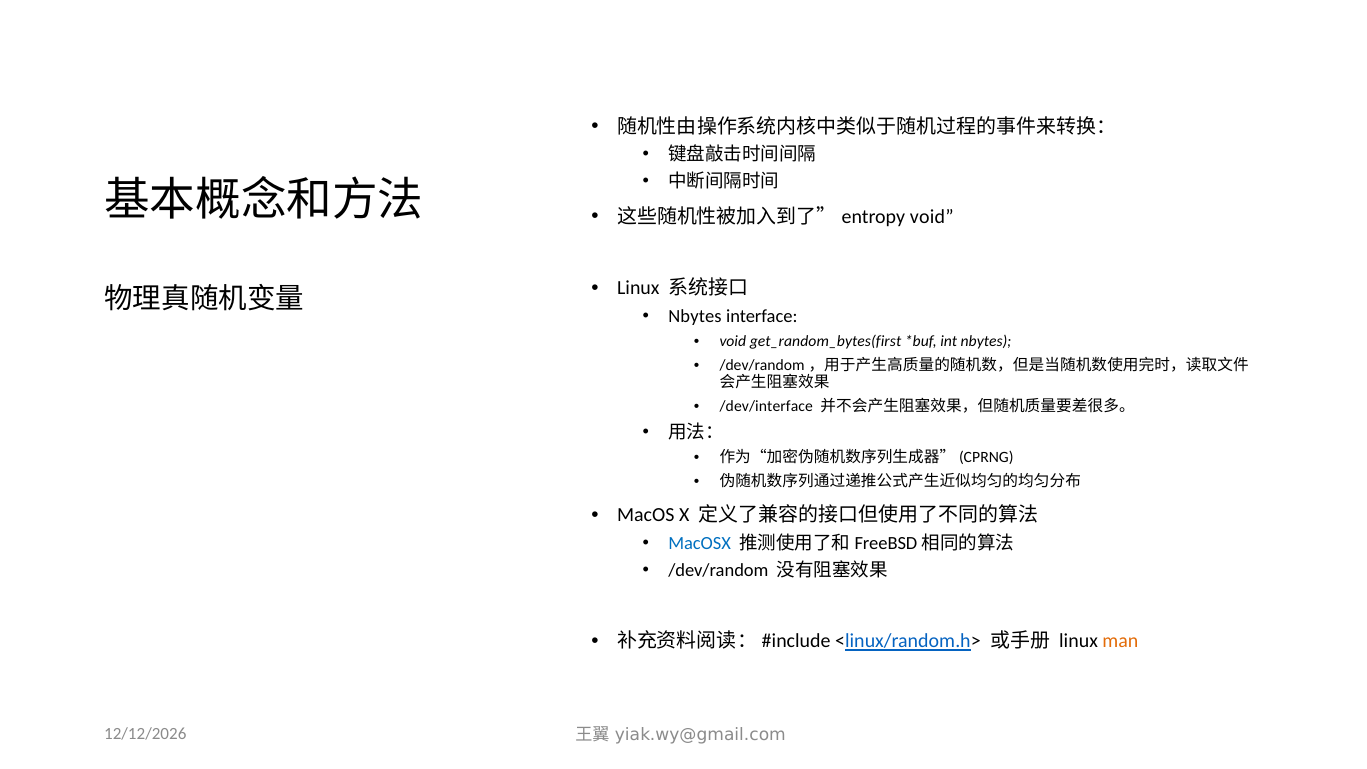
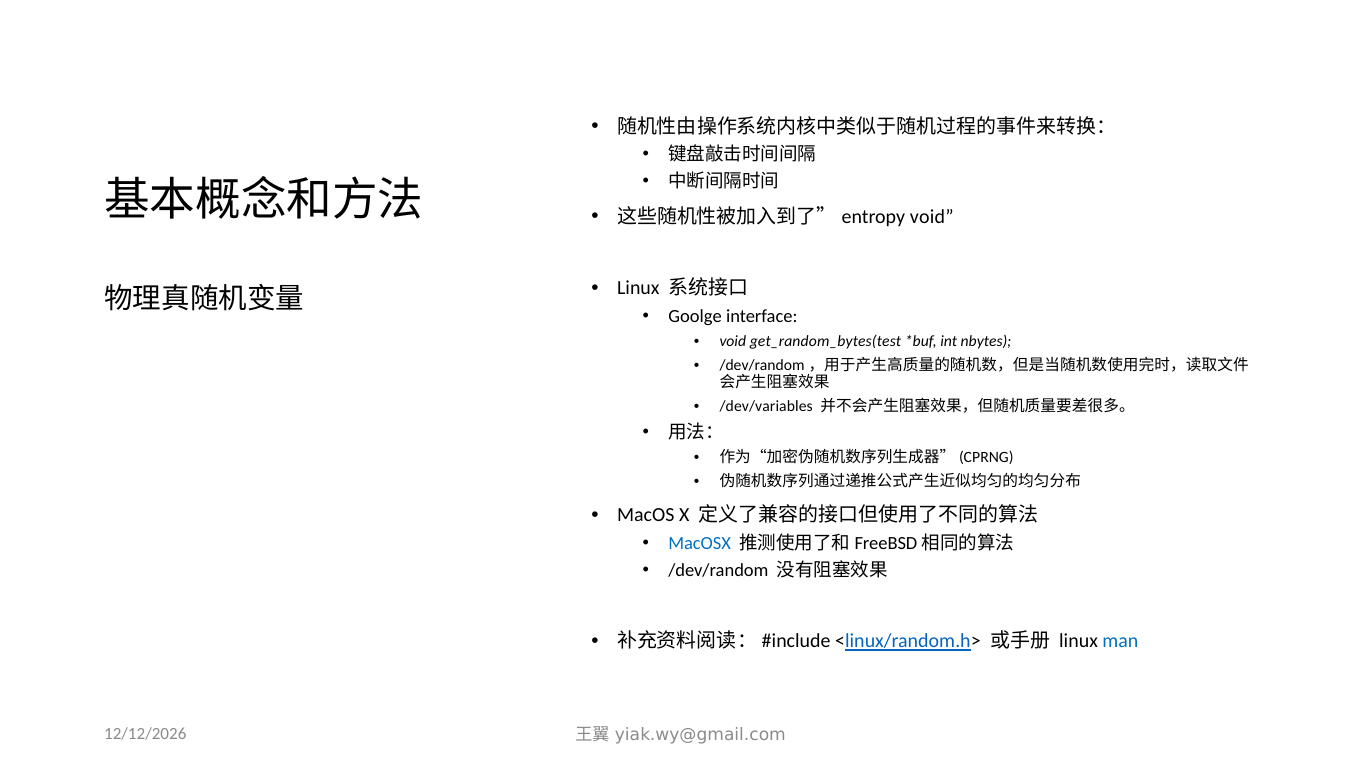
Nbytes: Nbytes -> Goolge (695, 316)
get_random_bytes(first: get_random_bytes(first -> get_random_bytes(test (825, 342)
/dev/interface: /dev/interface -> /dev/variables (766, 407)
man colour: orange -> blue (1120, 641)
